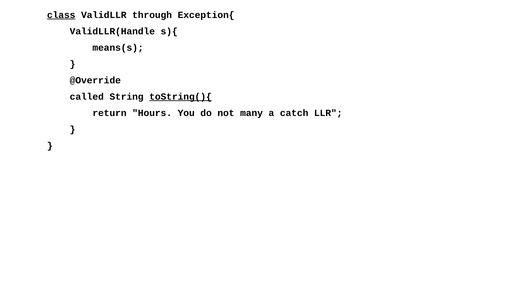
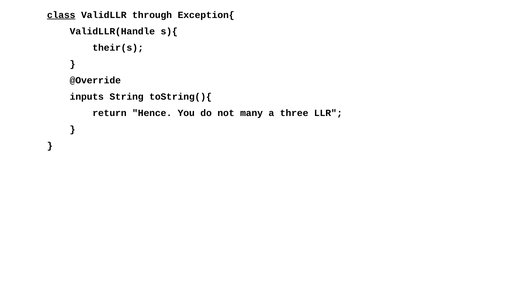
means(s: means(s -> their(s (118, 48)
called: called -> inputs (87, 97)
toString(){ underline: present -> none (181, 97)
Hours: Hours -> Hence (152, 113)
catch: catch -> three (294, 113)
